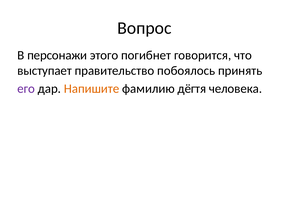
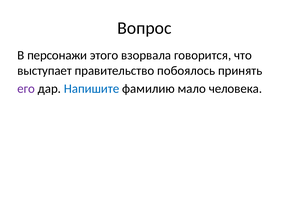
погибнет: погибнет -> взорвала (146, 55)
Напишите colour: orange -> blue (92, 89)
дёгтя: дёгтя -> мало (192, 89)
